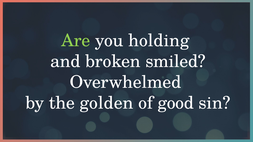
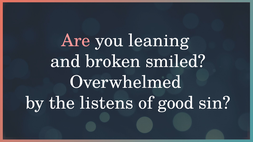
Are colour: light green -> pink (76, 41)
holding: holding -> leaning (159, 41)
golden: golden -> listens (107, 103)
